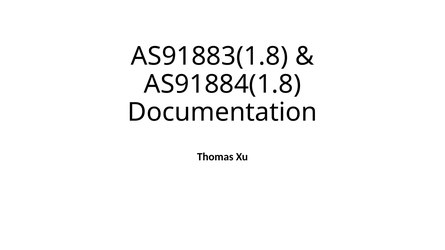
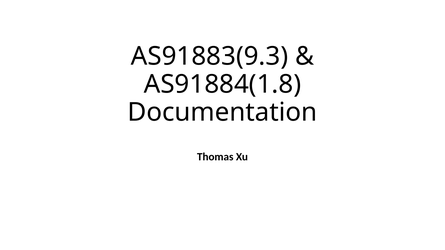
AS91883(1.8: AS91883(1.8 -> AS91883(9.3 (210, 56)
